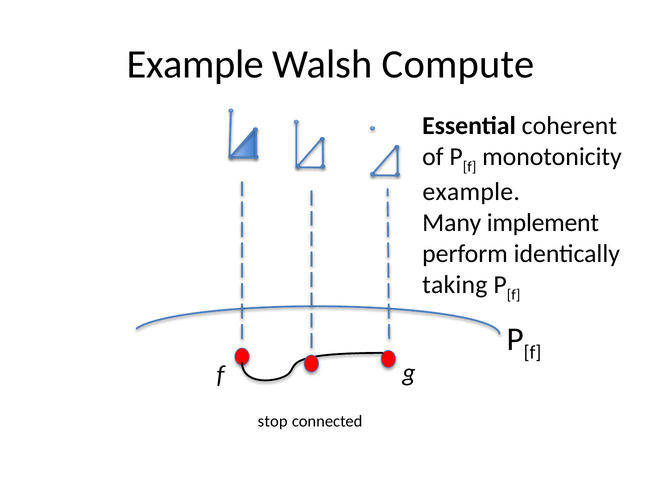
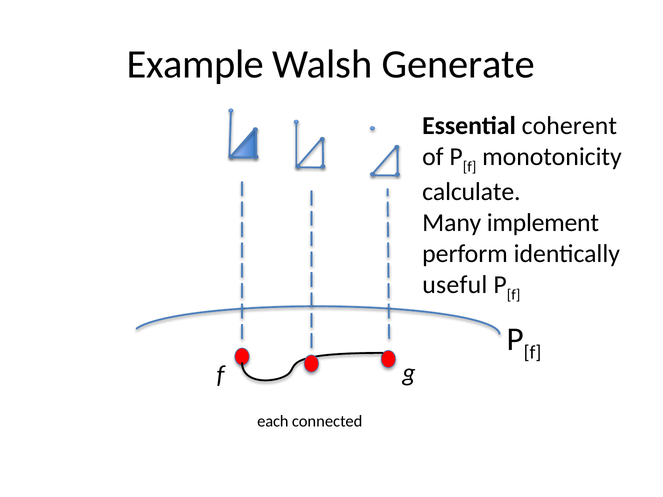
Compute: Compute -> Generate (458, 64)
example: example -> calculate (471, 192)
taking: taking -> useful (455, 285)
stop: stop -> each (273, 422)
